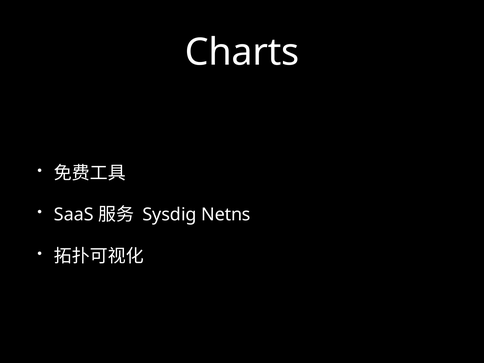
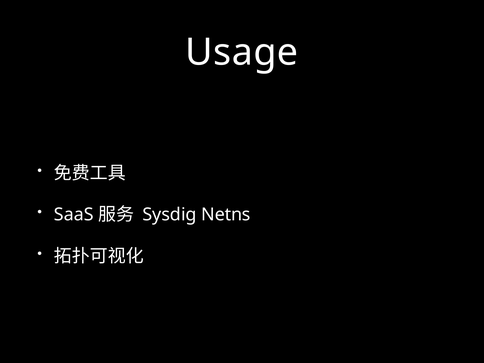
Charts: Charts -> Usage (242, 52)
